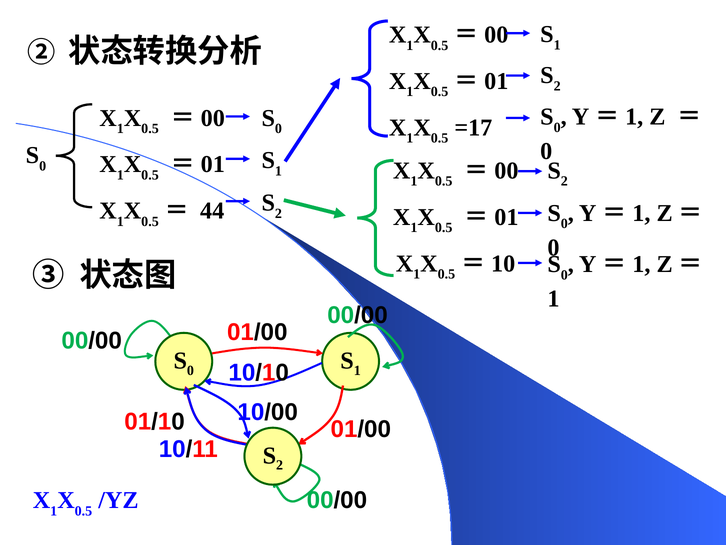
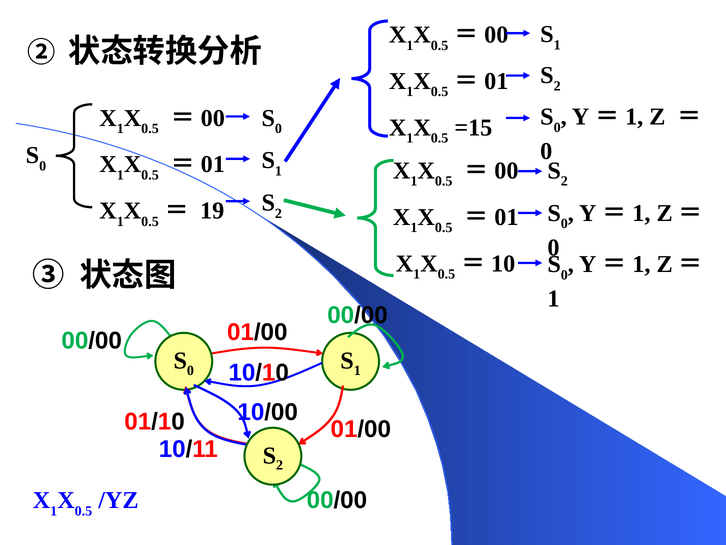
=17: =17 -> =15 (473, 127)
44: 44 -> 19 (212, 211)
